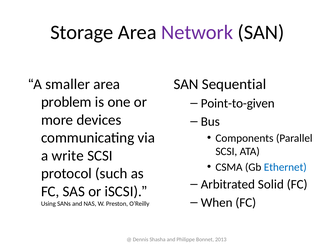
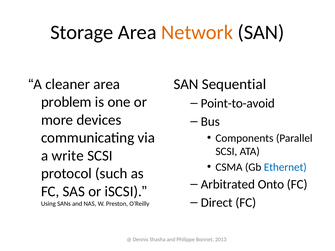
Network colour: purple -> orange (197, 32)
smaller: smaller -> cleaner (68, 84)
Point-to-given: Point-to-given -> Point-to-avoid (238, 103)
Solid: Solid -> Onto (271, 185)
When: When -> Direct (217, 203)
